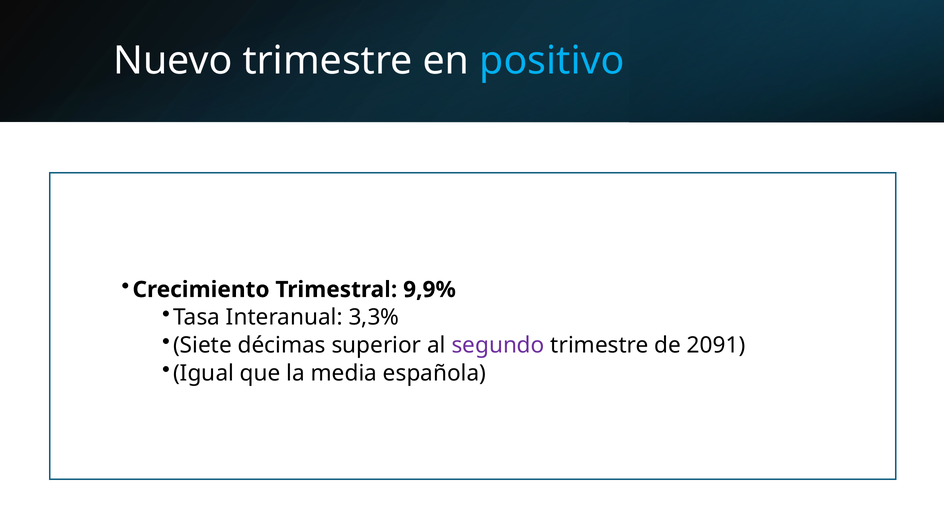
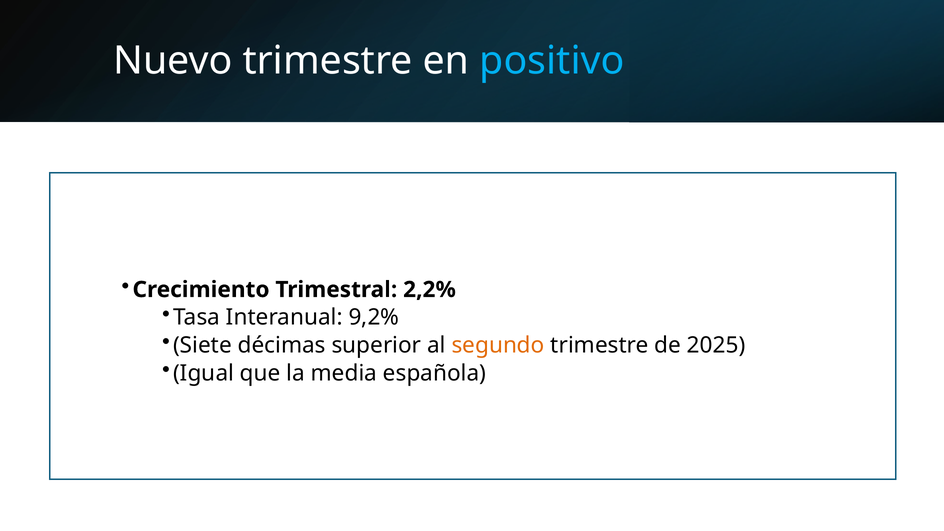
9,9%: 9,9% -> 2,2% (430, 290)
3,3%: 3,3% -> 9,2% (374, 317)
segundo colour: purple -> orange (498, 345)
2091: 2091 -> 2025 (716, 345)
